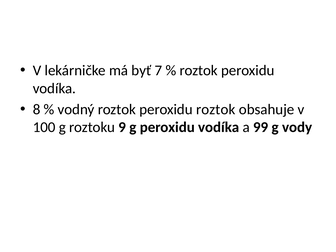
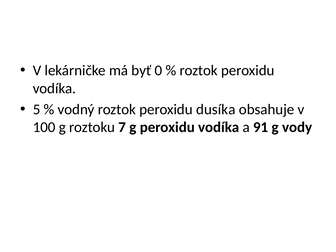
7: 7 -> 0 (158, 70)
8: 8 -> 5 (37, 109)
peroxidu roztok: roztok -> dusíka (216, 109)
9: 9 -> 7 (122, 127)
99: 99 -> 91 (261, 127)
